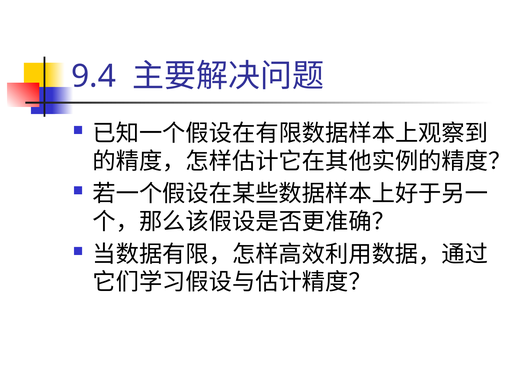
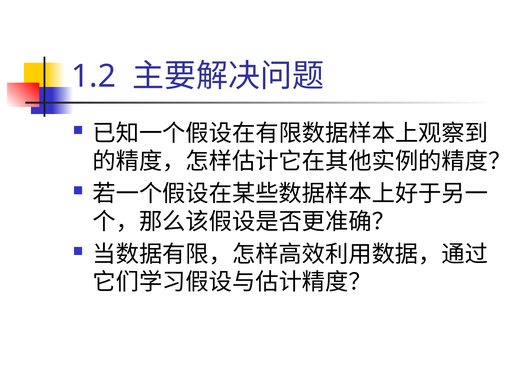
9.4: 9.4 -> 1.2 (94, 76)
